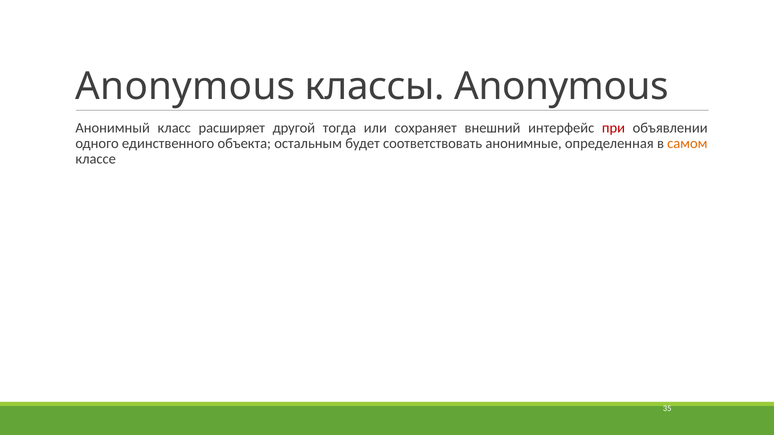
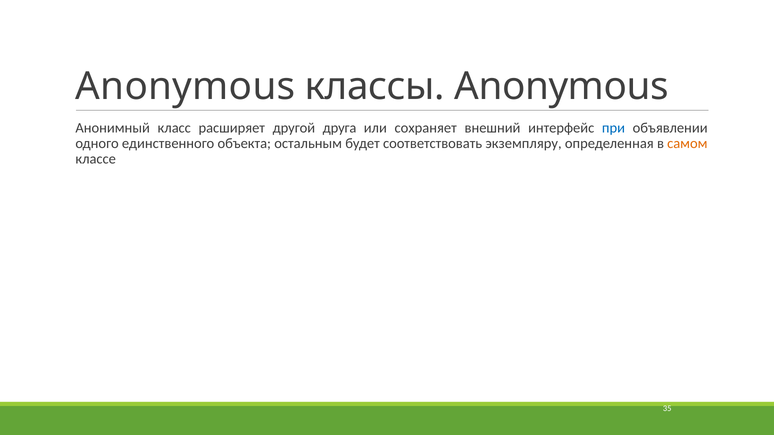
тогда: тогда -> друга (340, 128)
при colour: red -> blue (613, 128)
анонимные: анонимные -> экземпляру (524, 144)
